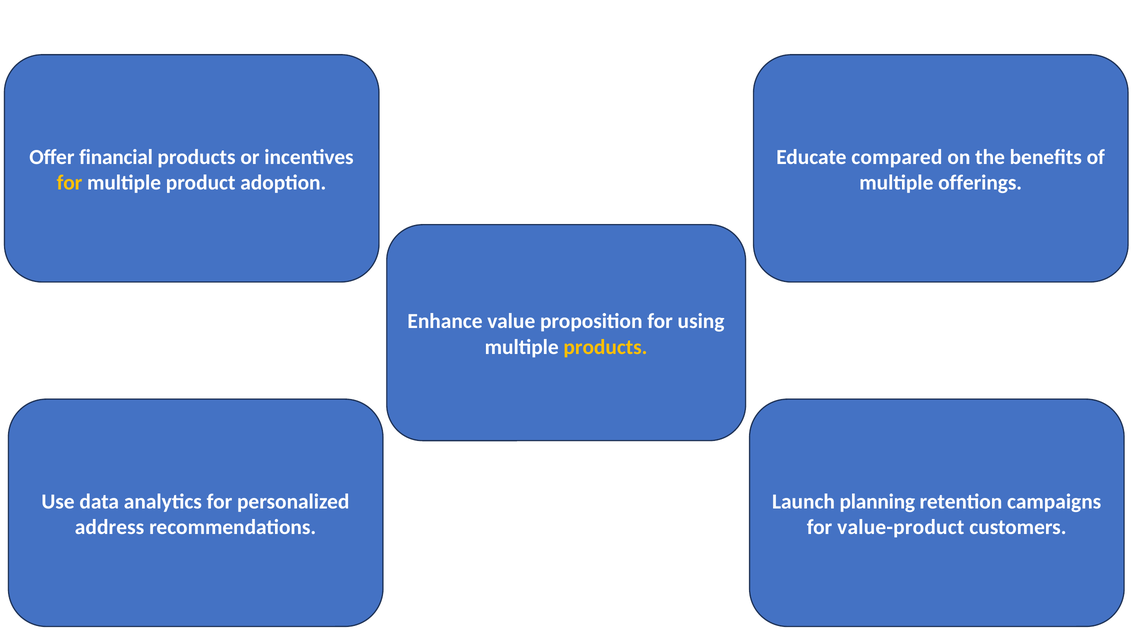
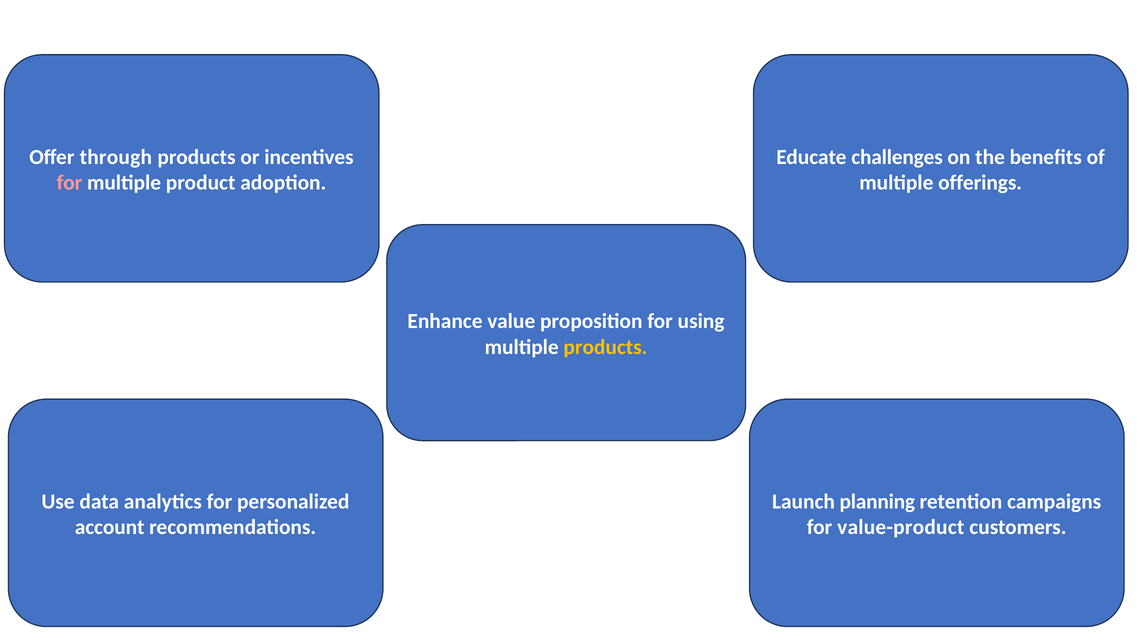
financial: financial -> through (116, 157)
compared: compared -> challenges (897, 157)
for colour: yellow -> pink (69, 183)
address: address -> account (110, 527)
